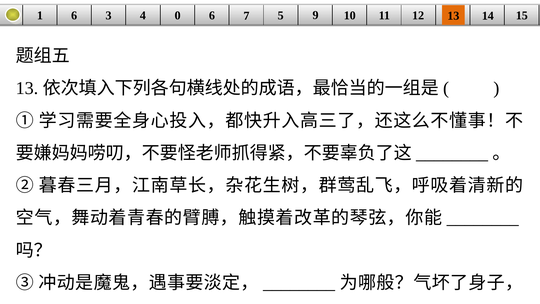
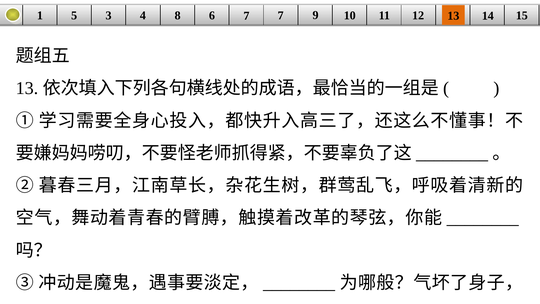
1 6: 6 -> 5 (74, 16)
0: 0 -> 8 (178, 16)
7 5: 5 -> 7 (281, 16)
